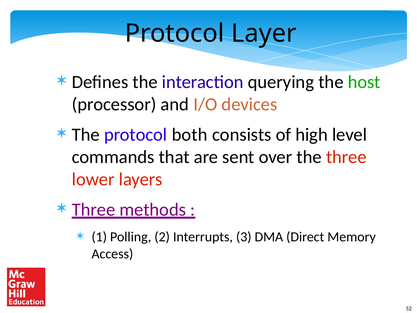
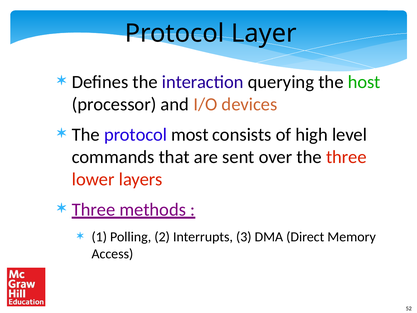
both: both -> most (190, 135)
